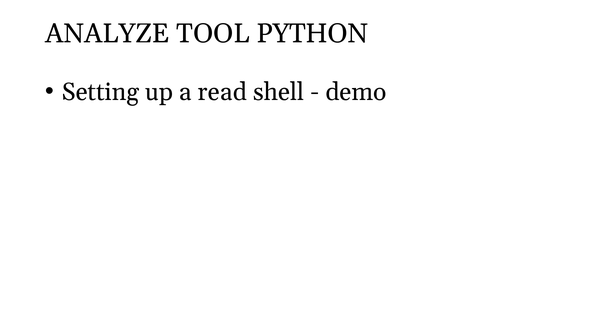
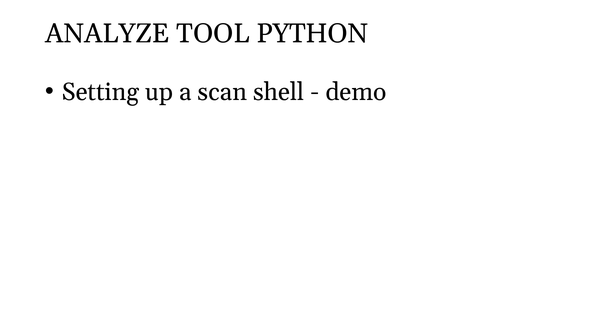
read: read -> scan (222, 92)
